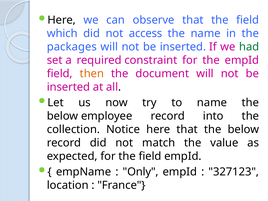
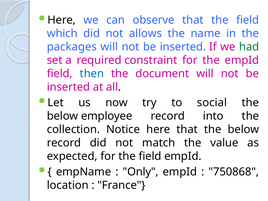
access: access -> allows (146, 33)
then colour: orange -> blue (92, 74)
to name: name -> social (212, 103)
327123: 327123 -> 750868 (234, 172)
